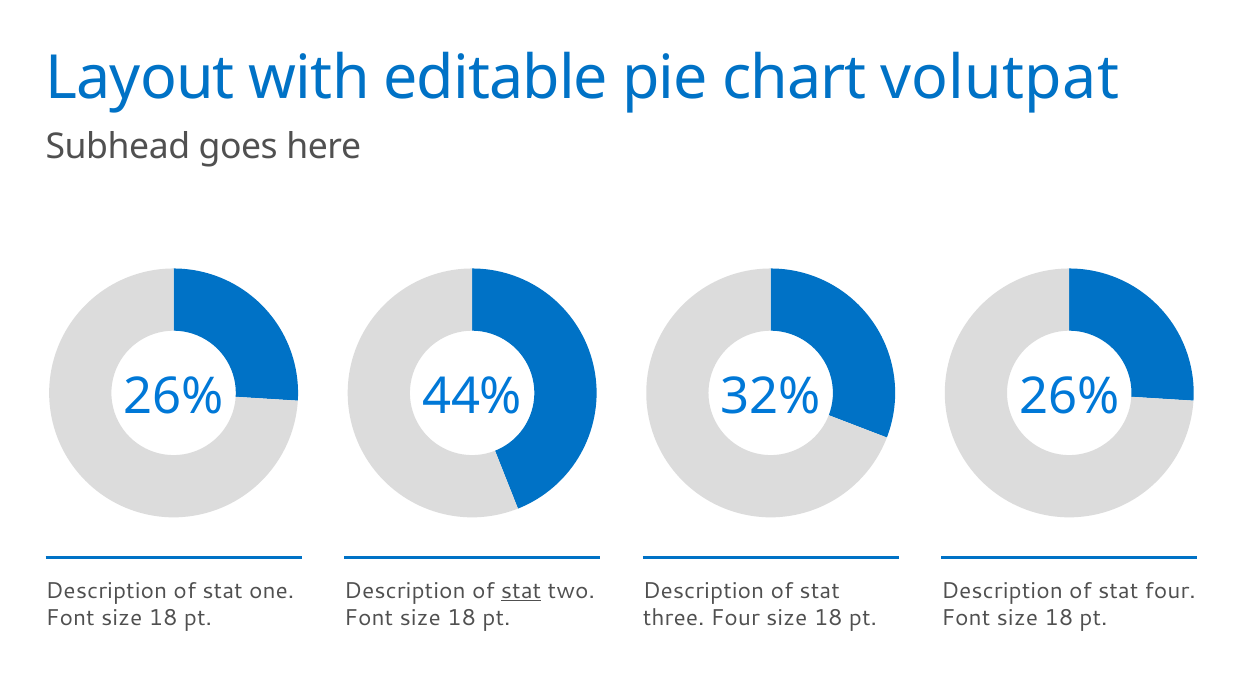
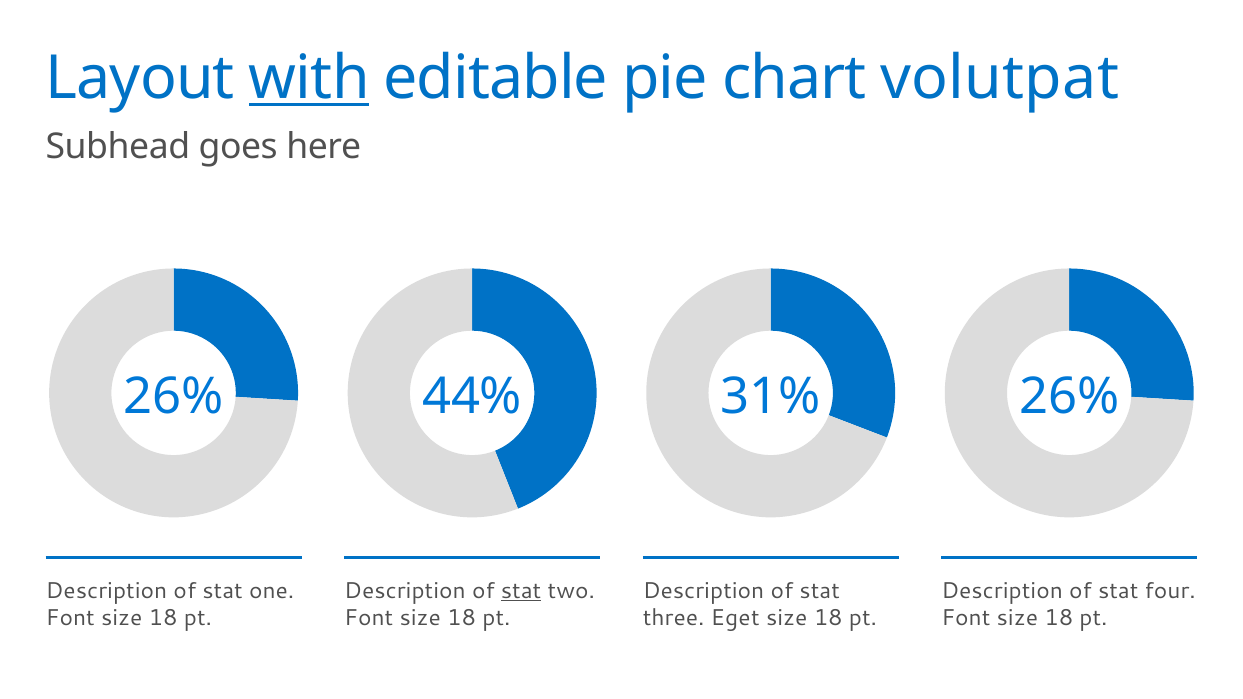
with underline: none -> present (309, 78)
32%: 32% -> 31% (771, 396)
three Four: Four -> Eget (735, 618)
